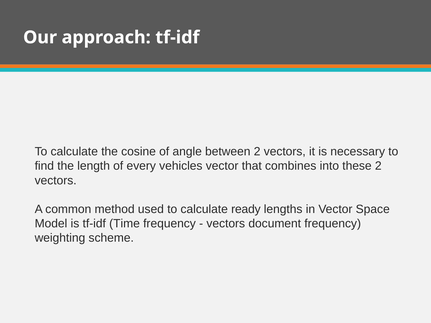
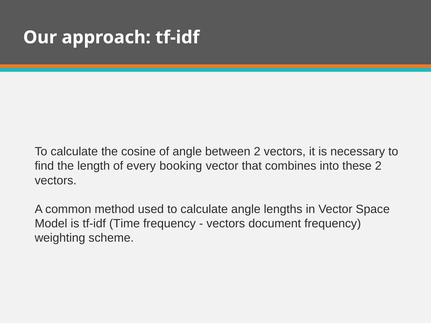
vehicles: vehicles -> booking (181, 166)
calculate ready: ready -> angle (246, 209)
